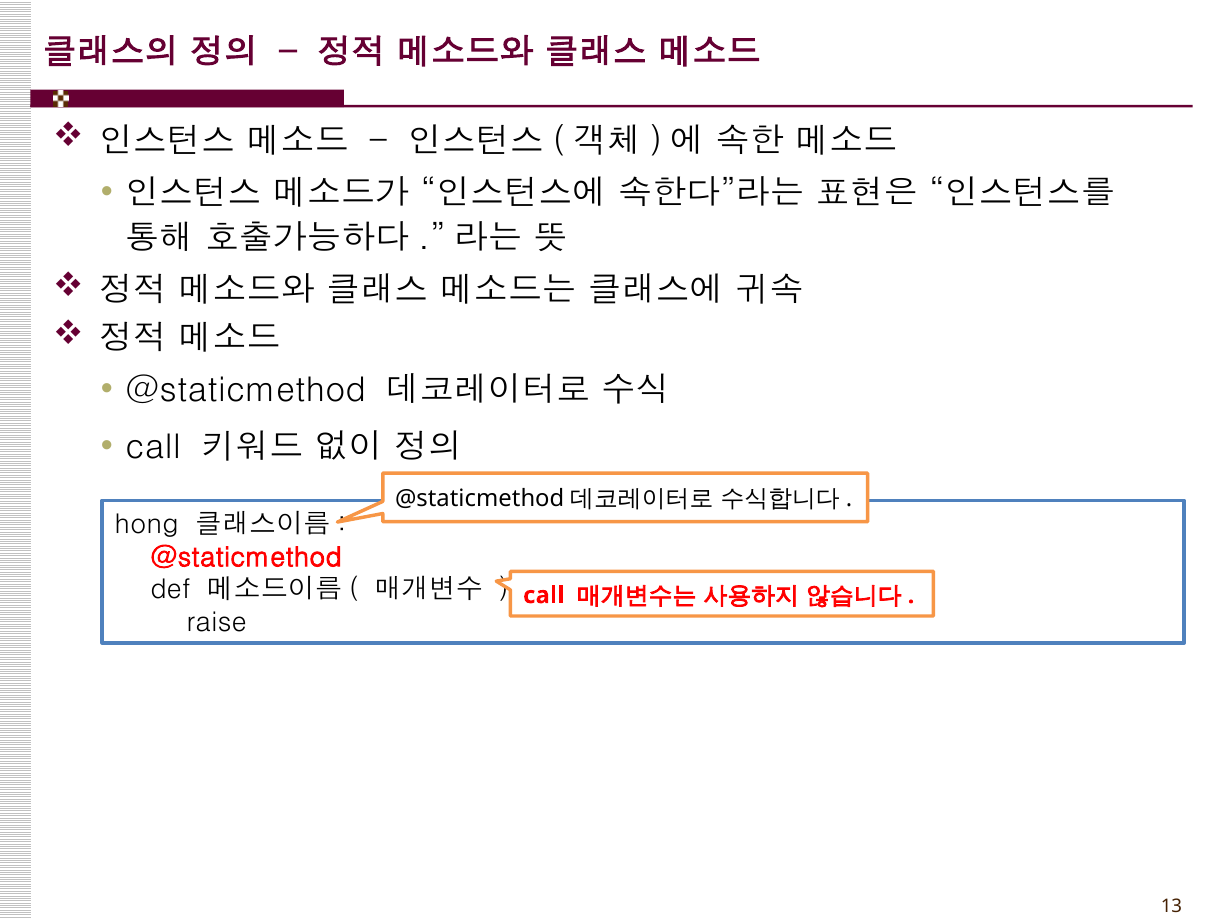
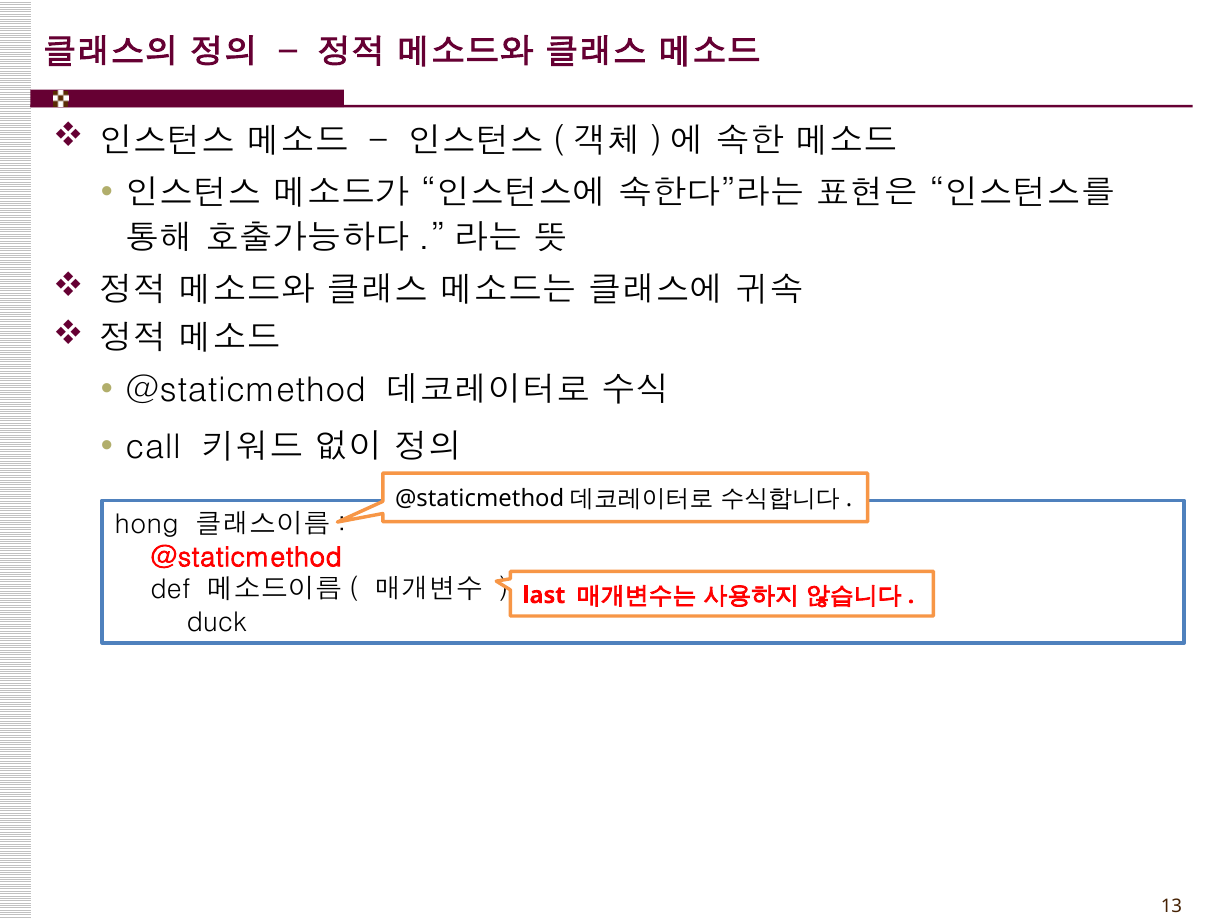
call: call -> last (544, 595)
raise: raise -> duck (217, 622)
